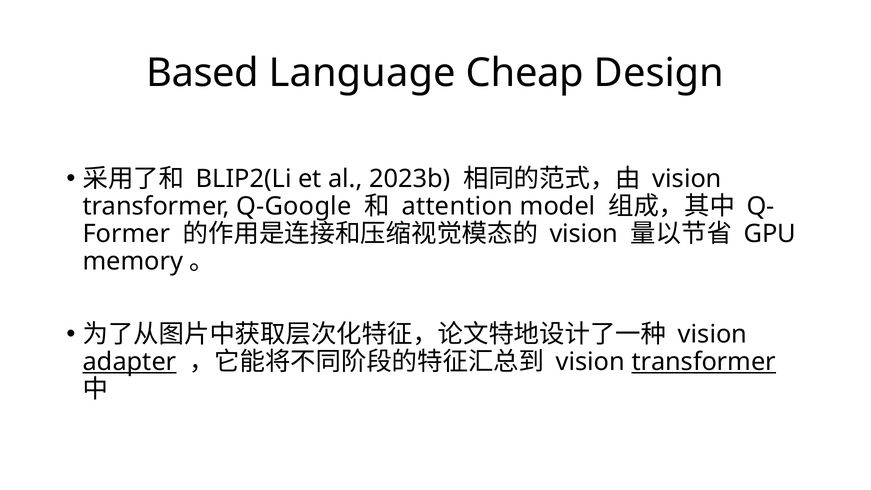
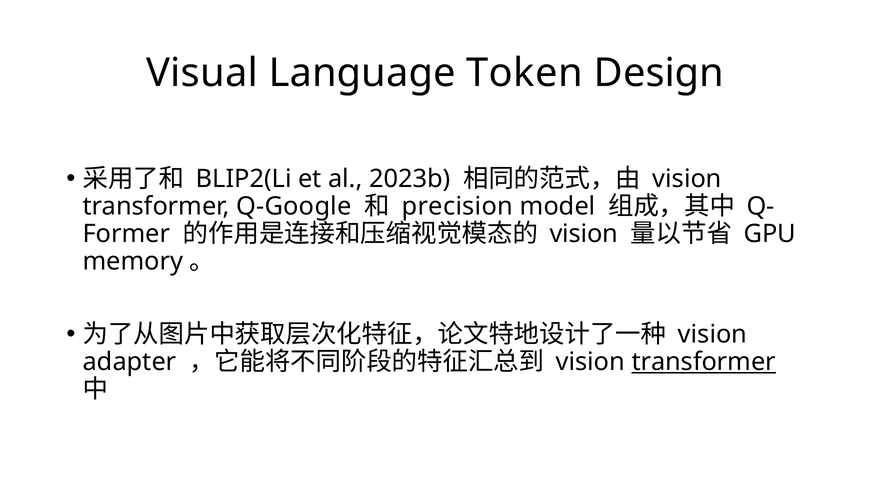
Based: Based -> Visual (202, 73)
Cheap: Cheap -> Token (525, 73)
attention: attention -> precision (457, 207)
adapter underline: present -> none (130, 362)
